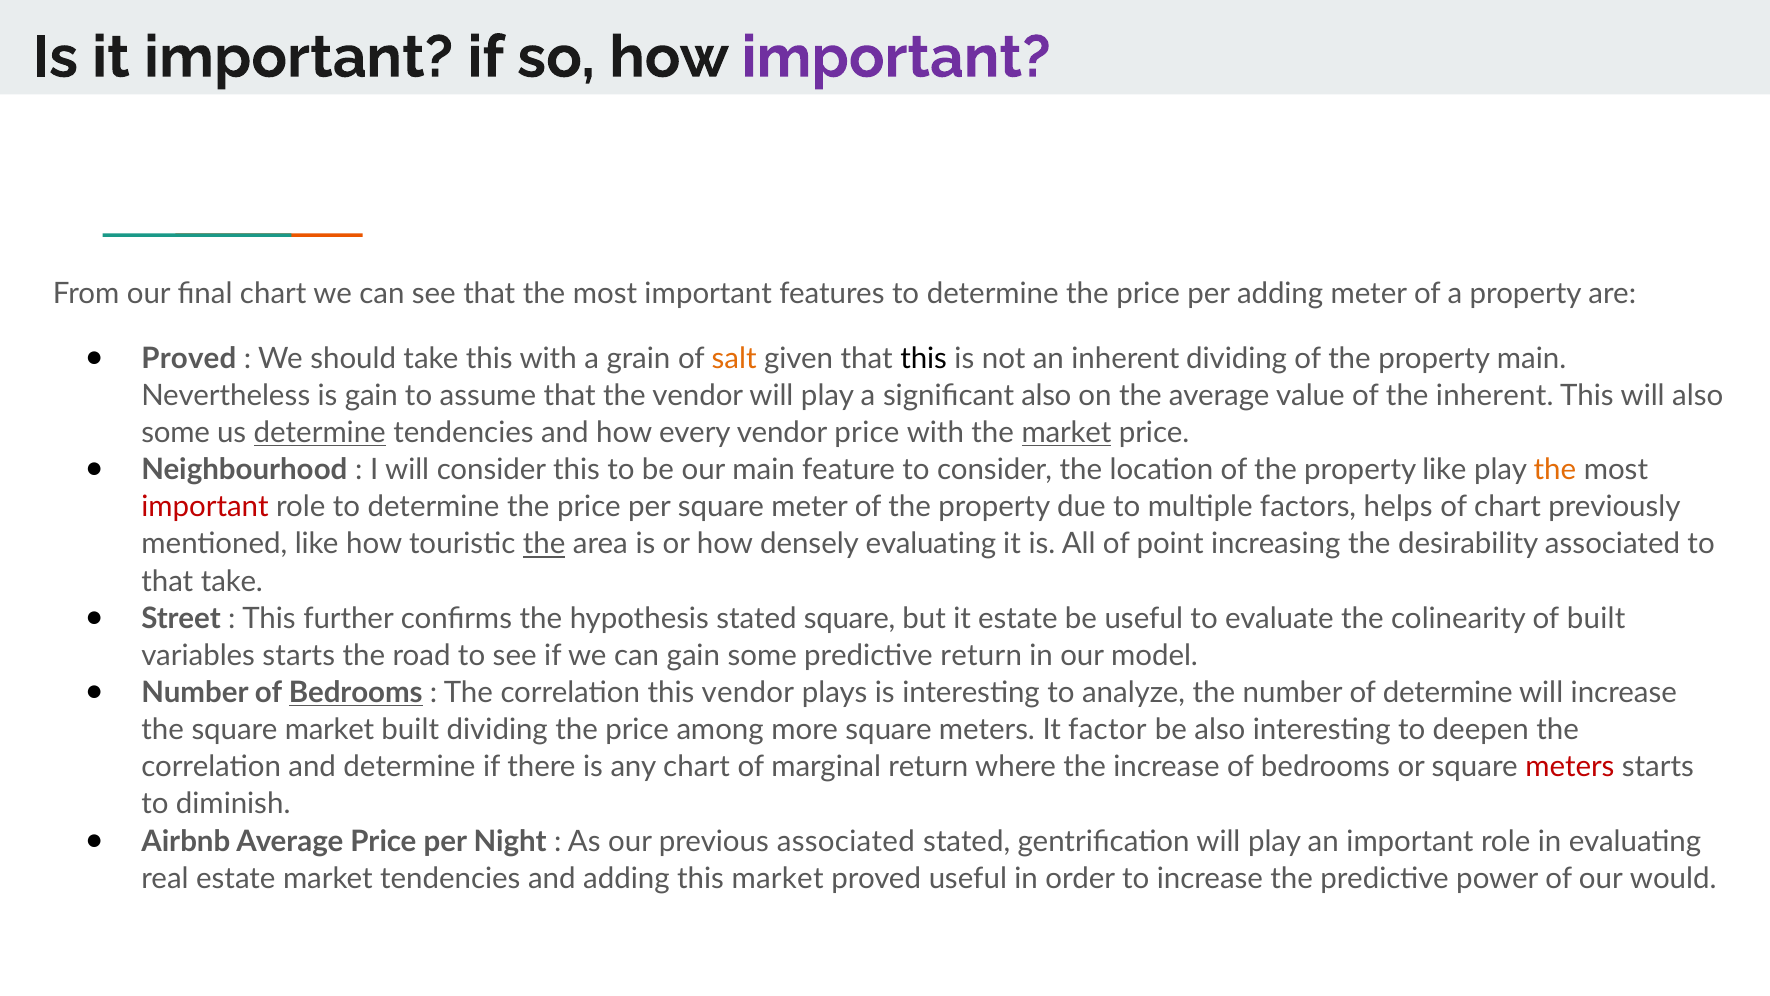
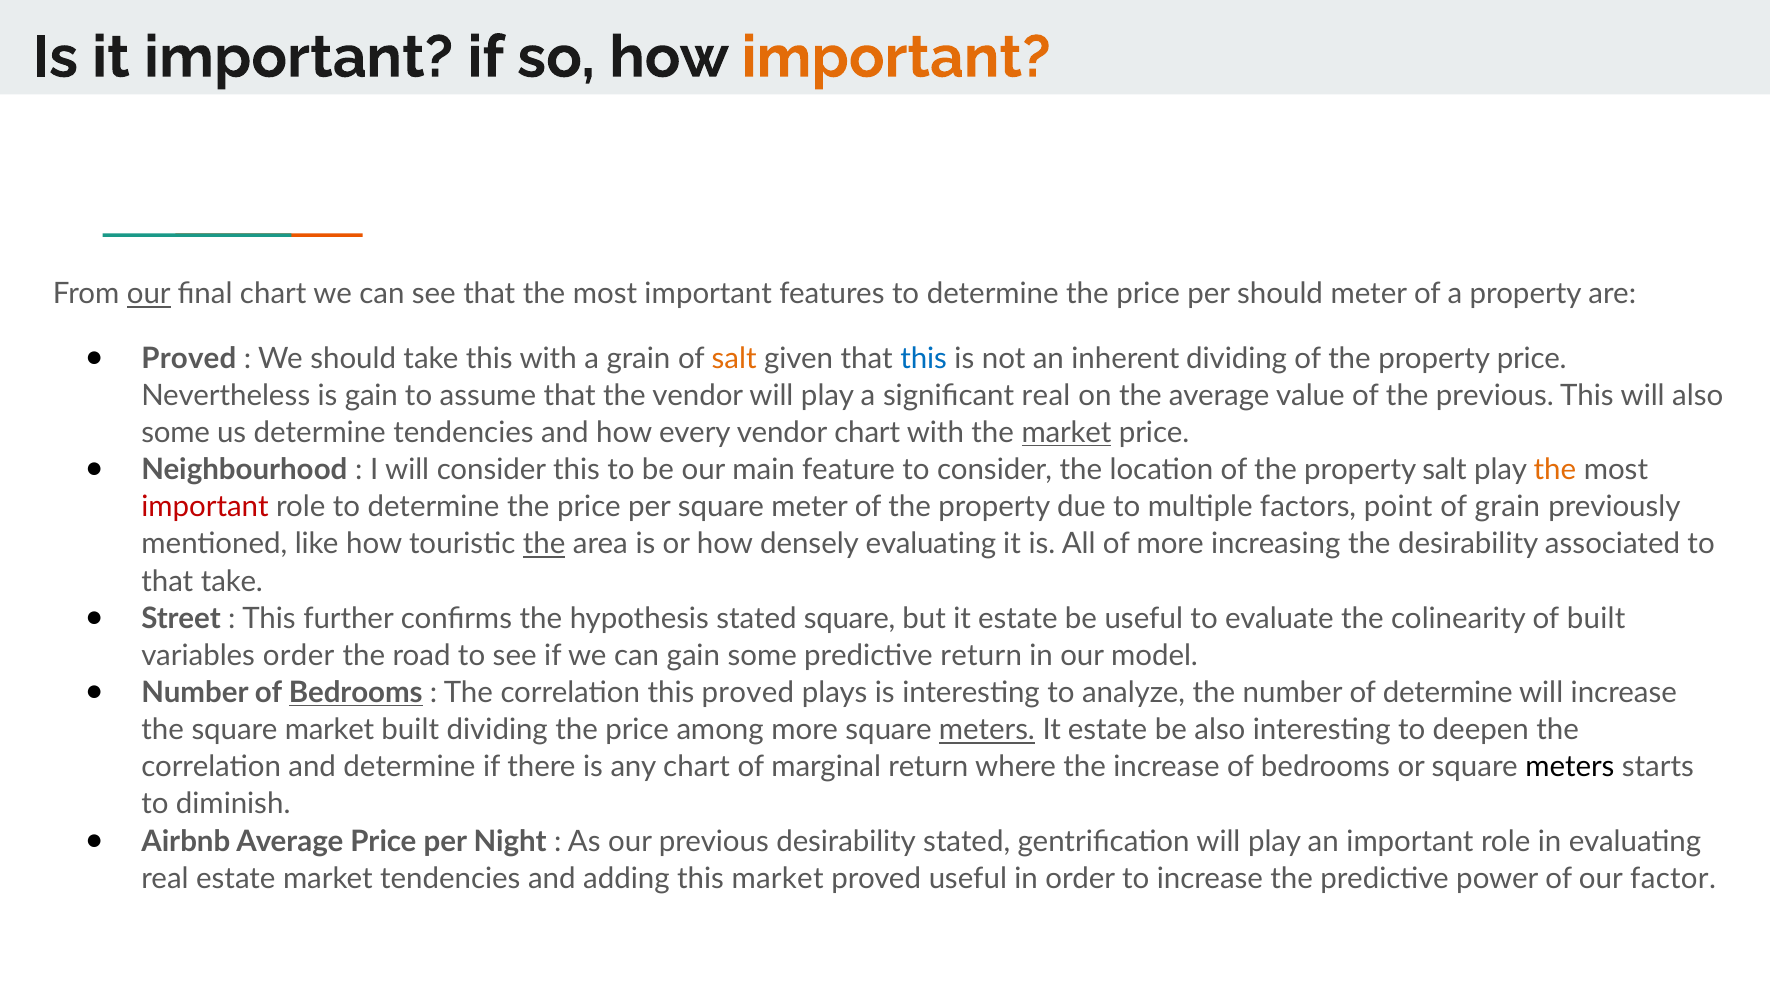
important colour: purple -> orange (896, 57)
our underline: none -> present (149, 294)
per adding: adding -> should (1280, 294)
this colour: black -> blue (924, 358)
property main: main -> price (1532, 358)
significant also: also -> real (1046, 395)
the inherent: inherent -> previous (1495, 395)
determine underline: present -> none (320, 433)
vendor price: price -> chart (867, 433)
property like: like -> salt (1445, 470)
helps: helps -> point (1398, 507)
of chart: chart -> grain (1507, 507)
of point: point -> more (1170, 544)
variables starts: starts -> order (299, 655)
this vendor: vendor -> proved (748, 693)
meters underline: none -> present (987, 730)
factor: factor -> estate (1108, 730)
meters colour: red -> black (1570, 767)
previous associated: associated -> desirability (846, 841)
would: would -> factor (1673, 878)
